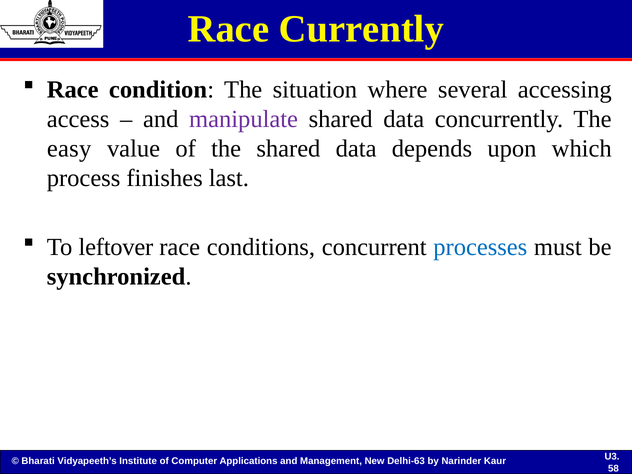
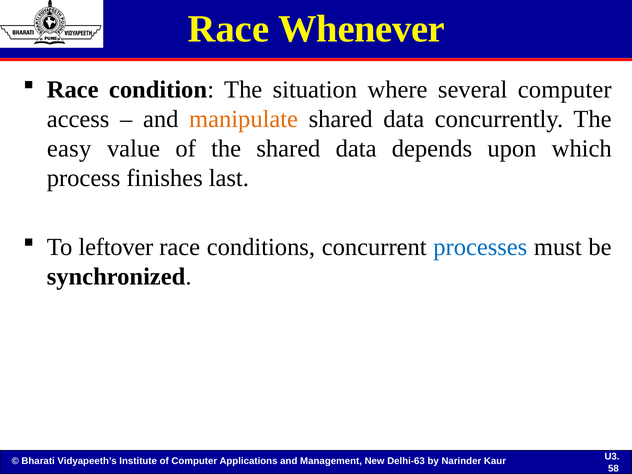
Currently: Currently -> Whenever (362, 29)
several accessing: accessing -> computer (565, 90)
manipulate colour: purple -> orange (244, 119)
